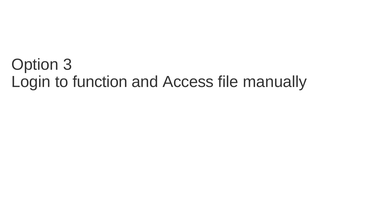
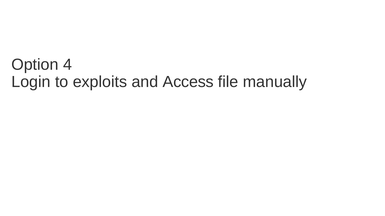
3: 3 -> 4 (67, 65)
function: function -> exploits (100, 82)
